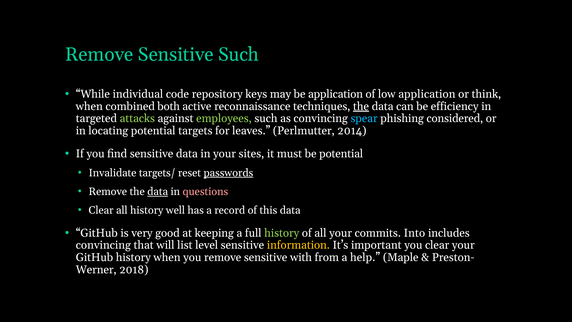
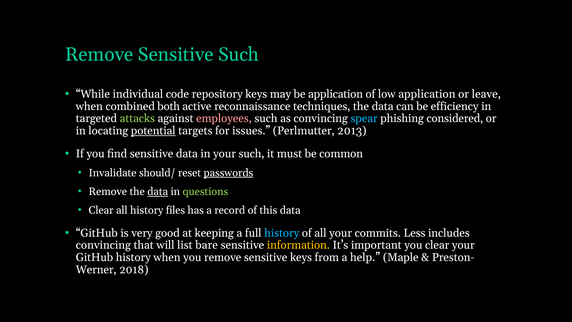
think: think -> leave (486, 94)
the underline: present -> none (361, 106)
employees colour: light green -> pink (224, 118)
potential underline: none -> present (153, 131)
leaves: leaves -> issues (251, 131)
2014: 2014 -> 2013 (352, 131)
your sites: sites -> such (252, 154)
be potential: potential -> common (341, 154)
targets/: targets/ -> should/ (157, 173)
questions colour: pink -> light green (205, 191)
well: well -> files (175, 210)
history colour: light green -> light blue (282, 233)
Into: Into -> Less (415, 233)
level: level -> bare (207, 245)
sensitive with: with -> keys (301, 257)
